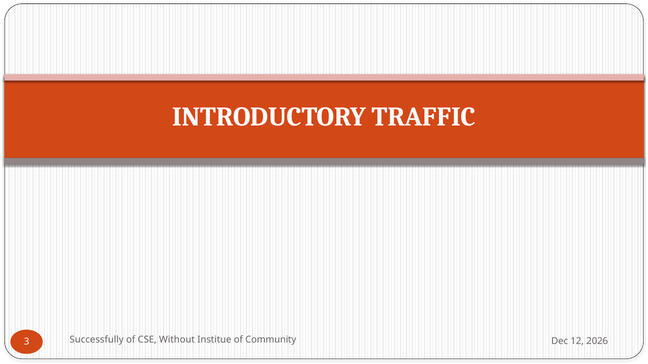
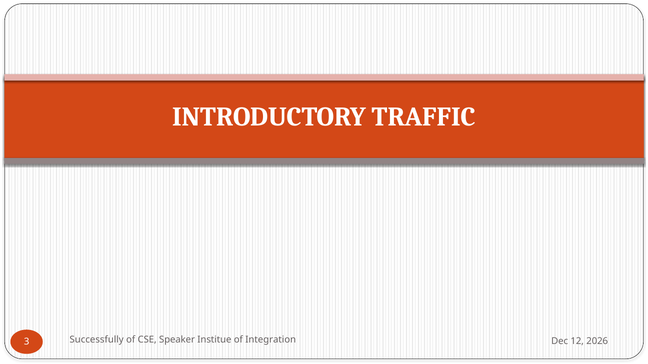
Without: Without -> Speaker (177, 340)
Community: Community -> Integration (271, 340)
